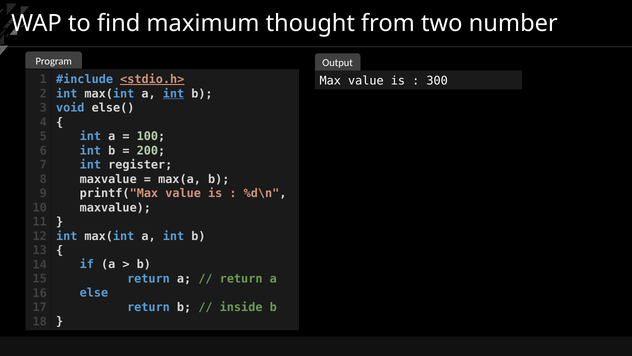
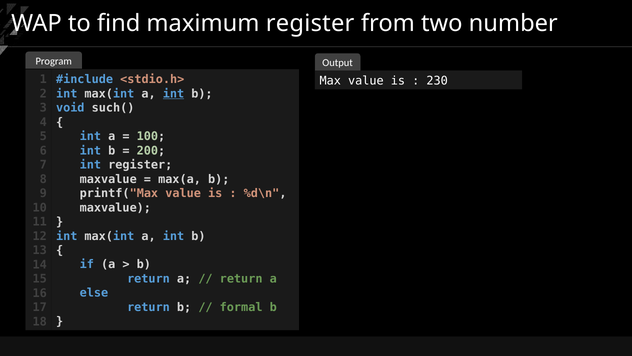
maximum thought: thought -> register (310, 23)
<stdio.h> underline: present -> none (152, 79)
300: 300 -> 230 (437, 81)
else(: else( -> such( (113, 108)
inside: inside -> formal (241, 307)
